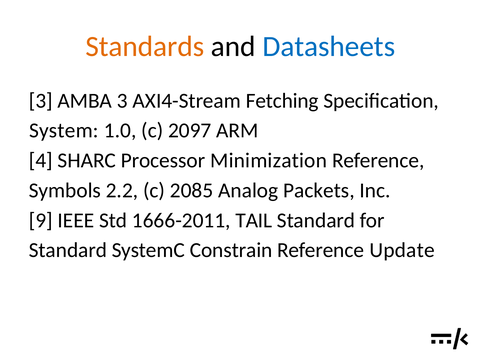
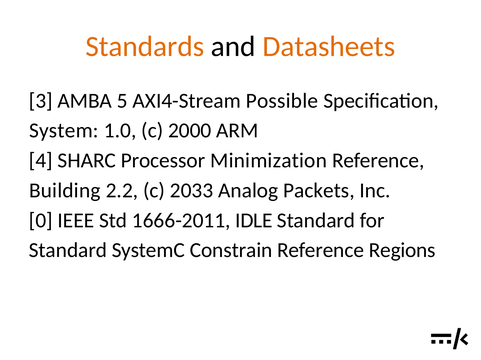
Datasheets colour: blue -> orange (329, 47)
AMBA 3: 3 -> 5 (122, 101)
Fetching: Fetching -> Possible (282, 101)
2097: 2097 -> 2000 (190, 131)
Symbols: Symbols -> Building (65, 191)
2085: 2085 -> 2033 (192, 191)
9: 9 -> 0 (41, 221)
TAIL: TAIL -> IDLE (254, 221)
Update: Update -> Regions (402, 251)
